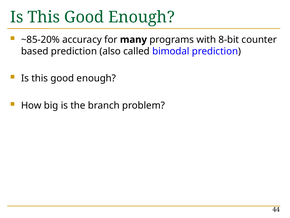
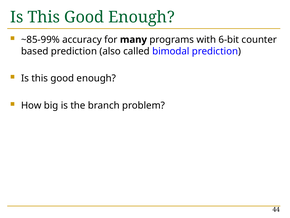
~85-20%: ~85-20% -> ~85-99% (40, 40)
8-bit: 8-bit -> 6-bit (229, 40)
